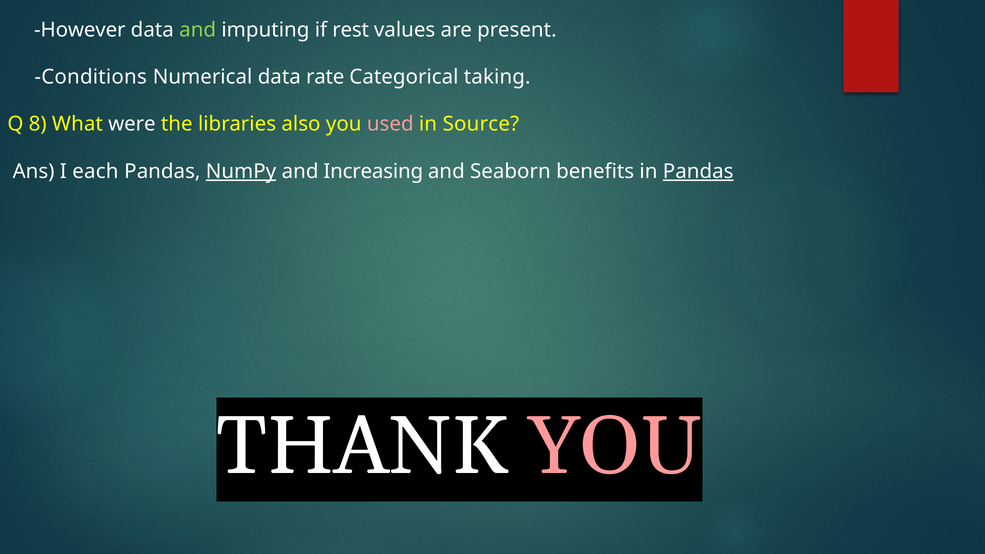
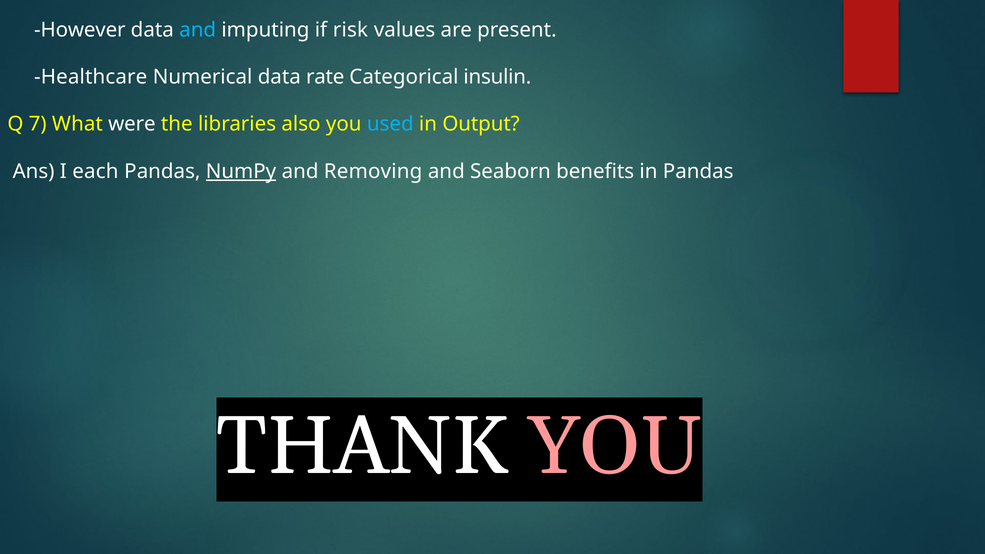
and colour: light green -> light blue (198, 30)
rest: rest -> risk (350, 30)
Conditions: Conditions -> Healthcare (91, 77)
taking: taking -> insulin (497, 77)
8: 8 -> 7 (38, 124)
used colour: pink -> light blue (390, 124)
Source: Source -> Output (481, 124)
Increasing: Increasing -> Removing (373, 171)
Pandas underline: present -> none (698, 171)
